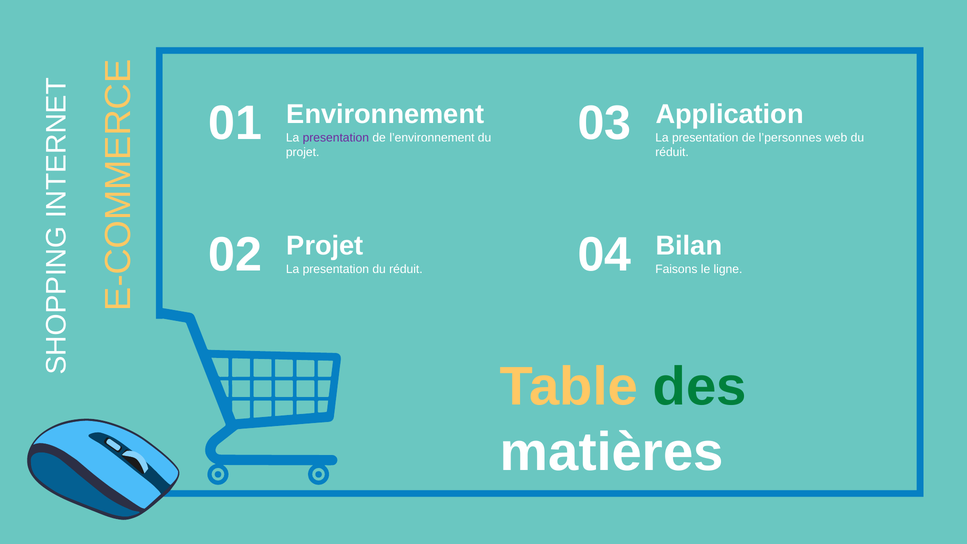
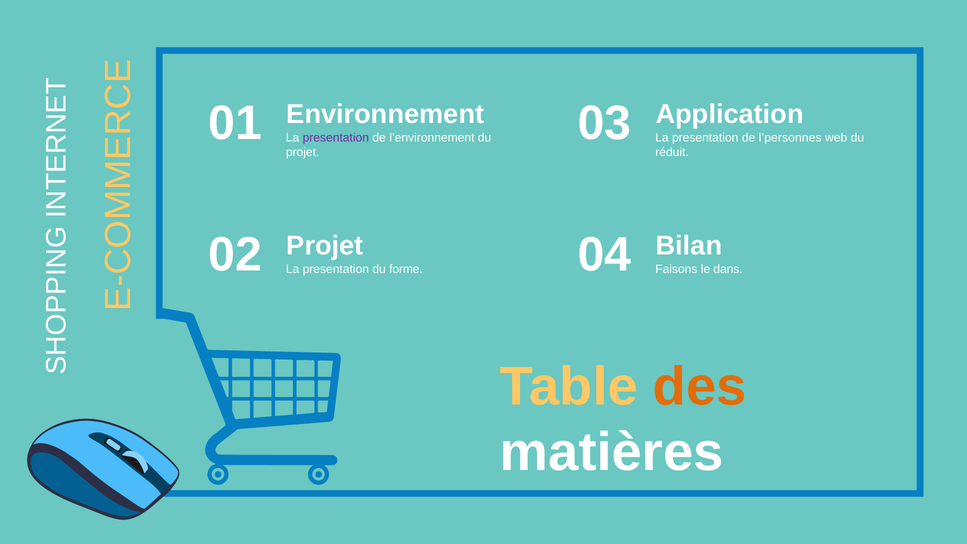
presentation du réduit: réduit -> forme (406, 269)
ligne: ligne -> dans (728, 269)
des colour: green -> orange (700, 387)
